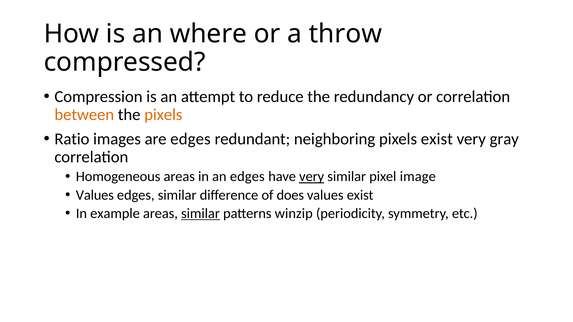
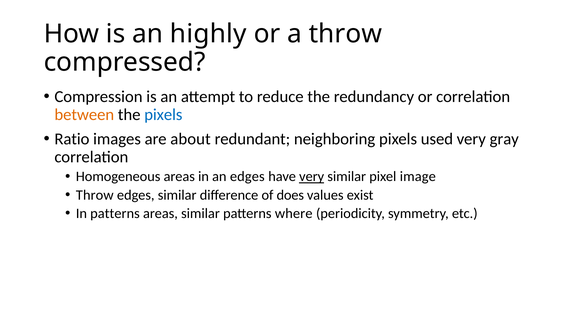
where: where -> highly (208, 34)
pixels colour: orange -> blue (163, 115)
are edges: edges -> about (191, 139)
pixels exist: exist -> used (437, 139)
Values: Values -> Throw (95, 195)
In example: example -> patterns (115, 214)
similar underline: present -> none (200, 214)
winzip: winzip -> where (294, 214)
